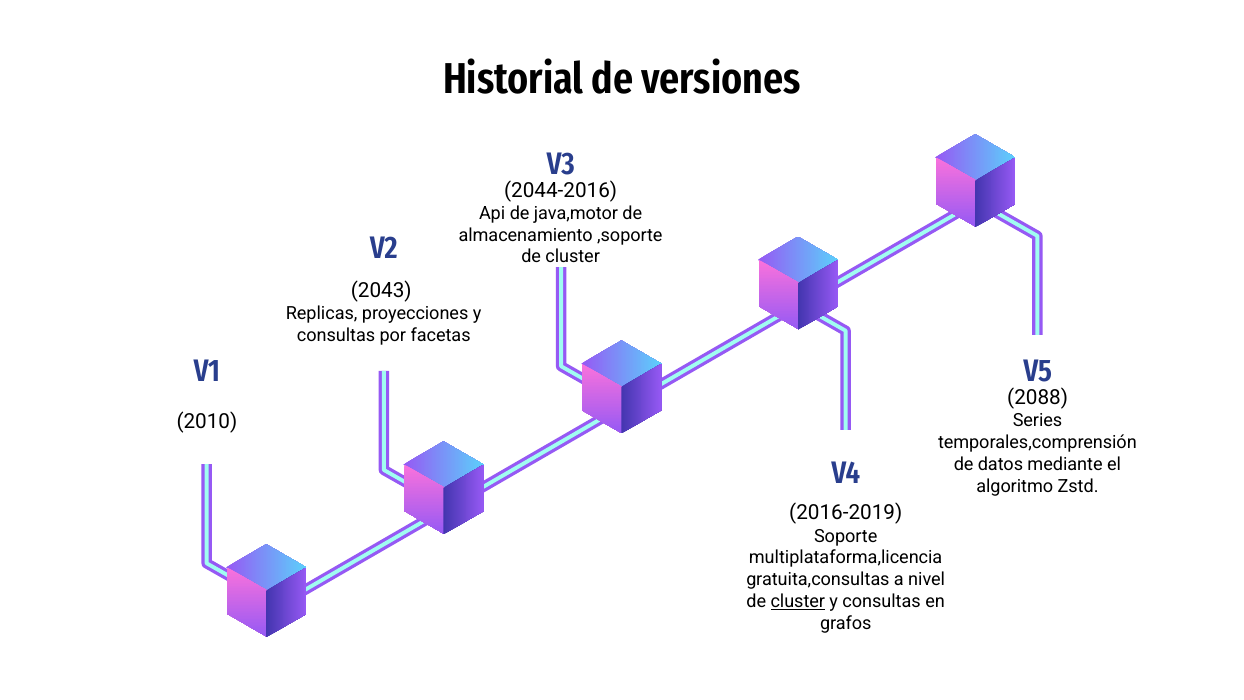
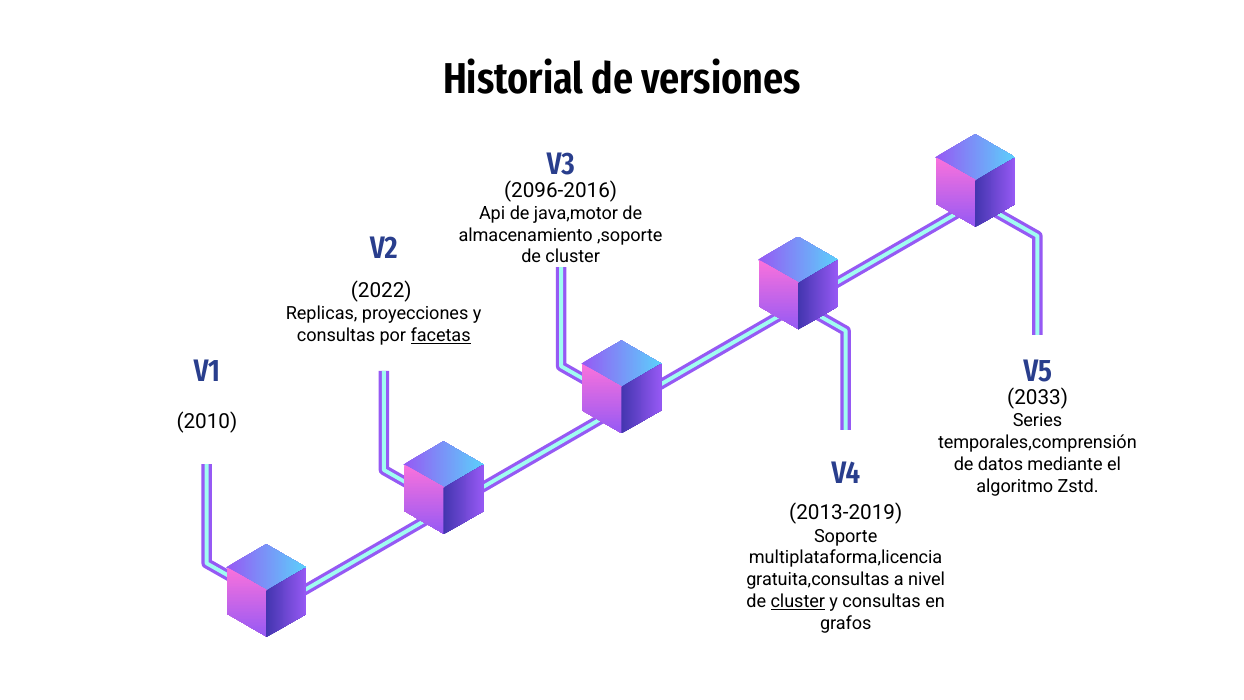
2044-2016: 2044-2016 -> 2096-2016 (561, 190)
2043: 2043 -> 2022 (381, 290)
facetas underline: none -> present (441, 335)
2088: 2088 -> 2033 (1038, 398)
2016-2019: 2016-2019 -> 2013-2019 (846, 513)
